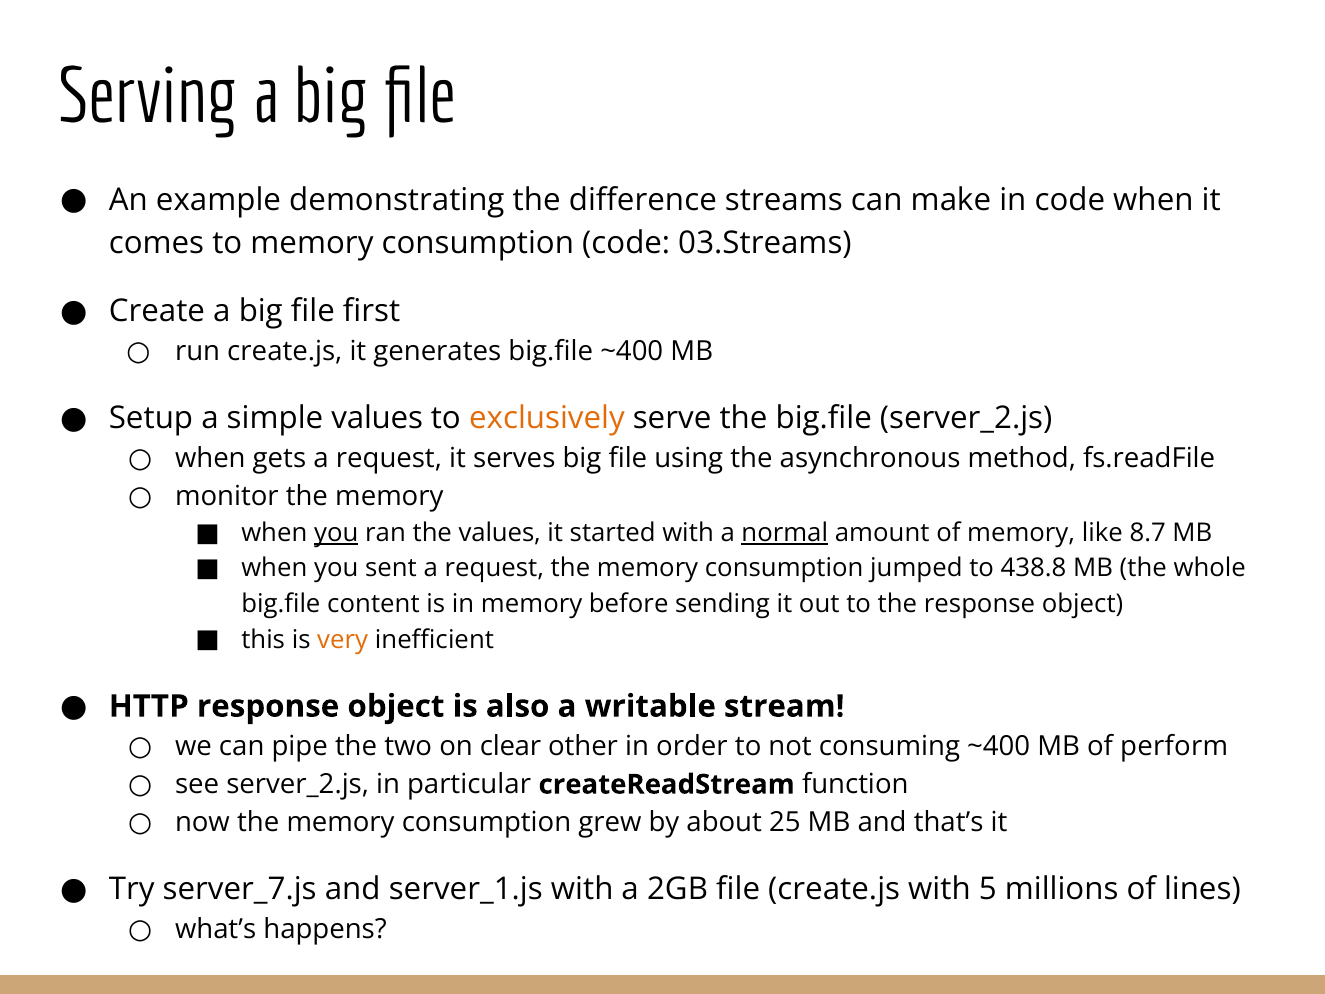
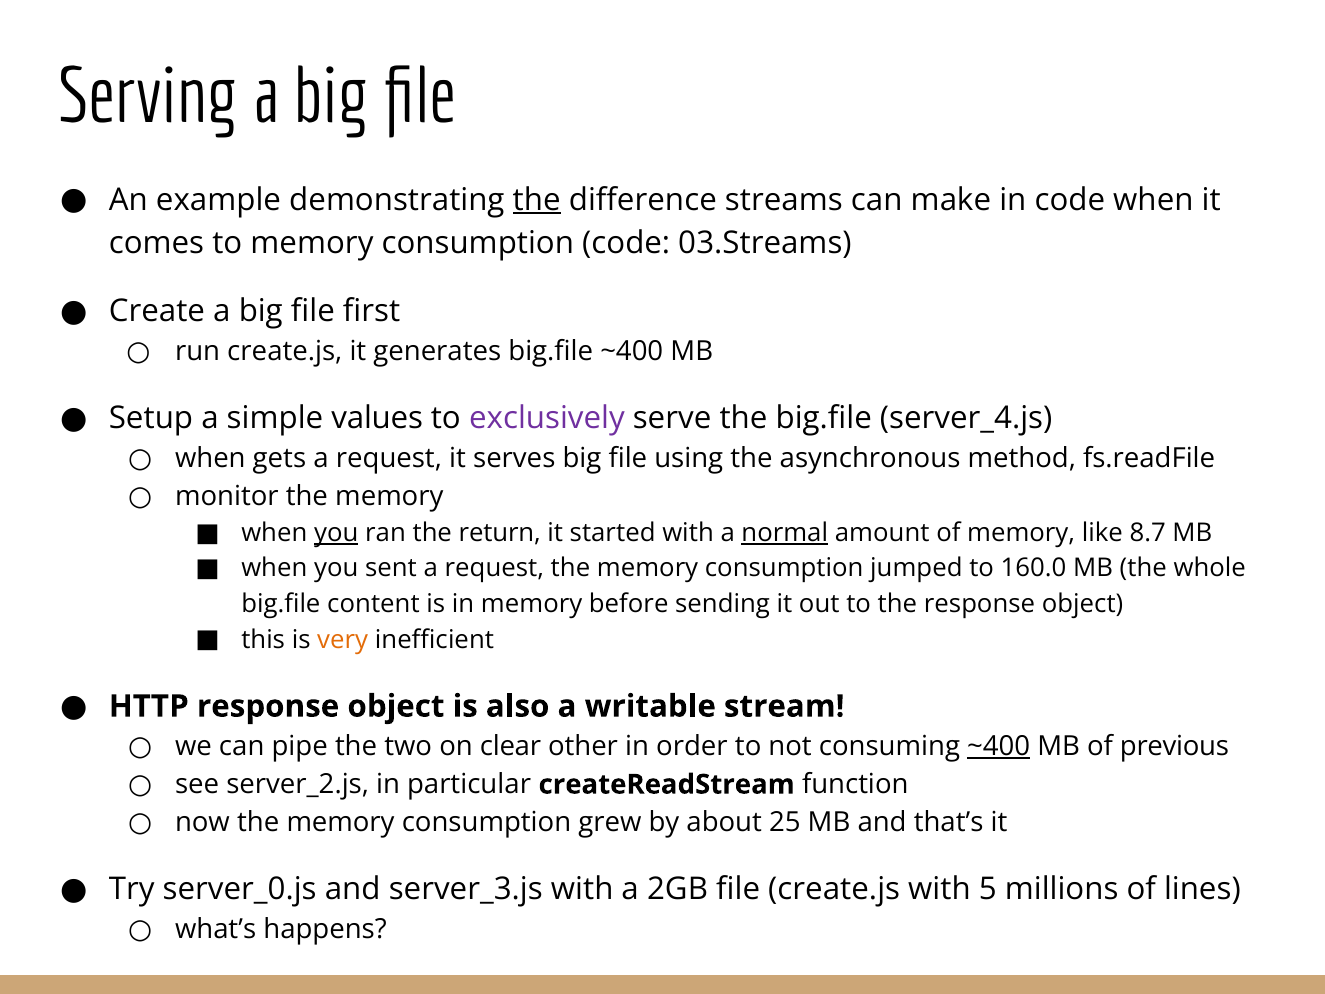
the underline: none -> present (537, 200)
exclusively colour: orange -> purple (547, 418)
big.file server_2.js: server_2.js -> server_4.js (966, 418)
the values: values -> return (500, 533)
438.8: 438.8 -> 160.0 (1034, 568)
~400 underline: none -> present (999, 746)
perform: perform -> previous (1174, 746)
server_7.js: server_7.js -> server_0.js (240, 889)
server_1.js: server_1.js -> server_3.js (466, 889)
